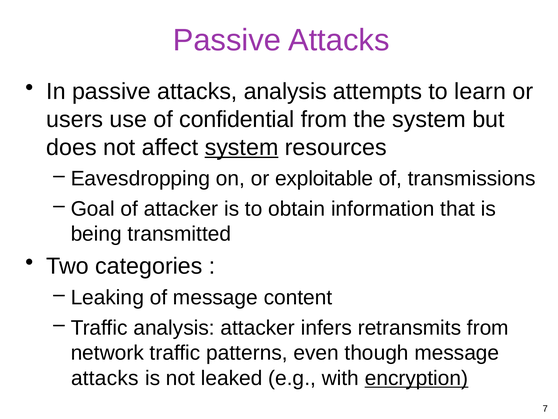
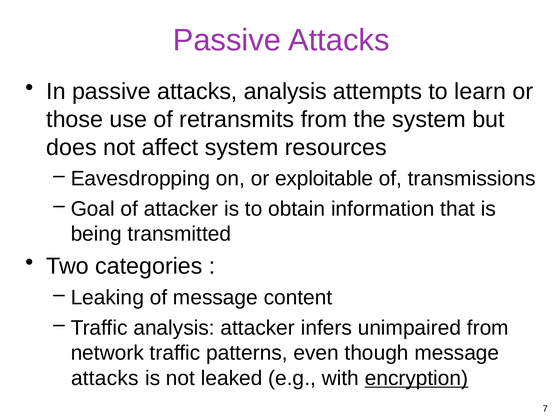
users: users -> those (75, 119)
confidential: confidential -> retransmits (237, 119)
system underline: present -> none (242, 147)
retransmits: retransmits -> unimpaired (409, 327)
